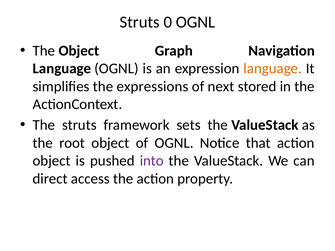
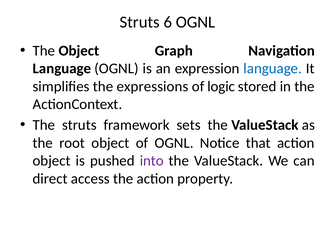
0: 0 -> 6 (168, 22)
language colour: orange -> blue (273, 69)
next: next -> logic (221, 86)
